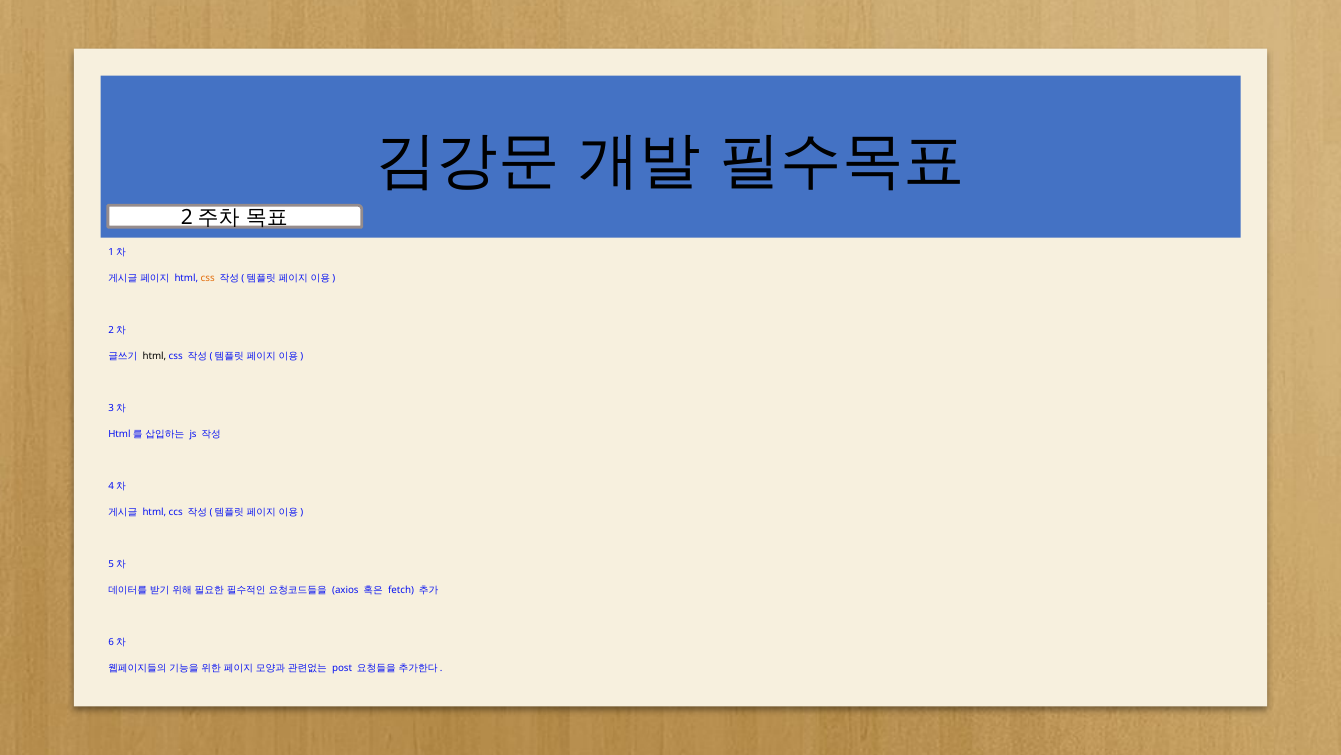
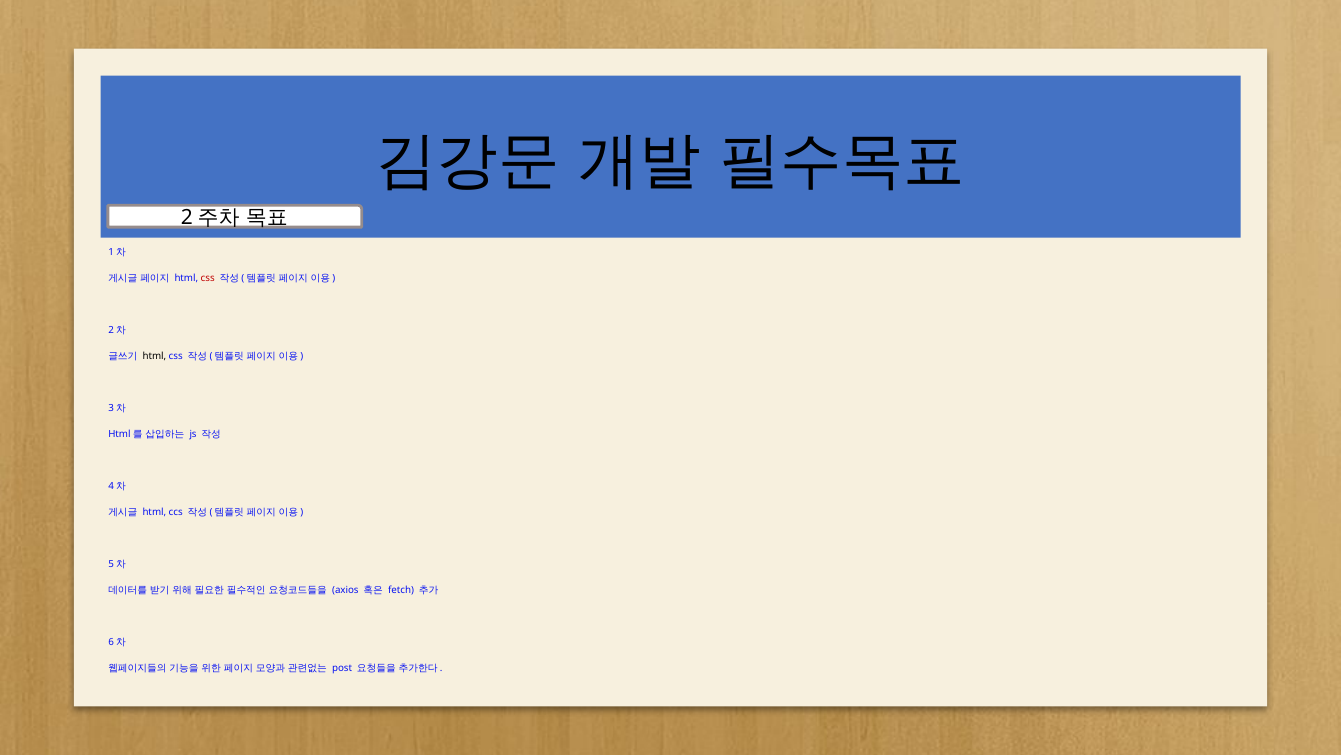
css colour: orange -> red (208, 278)
